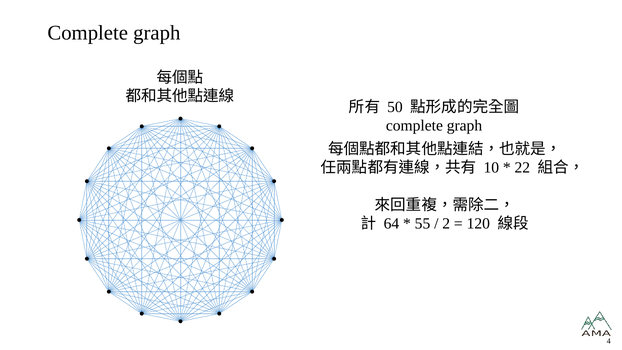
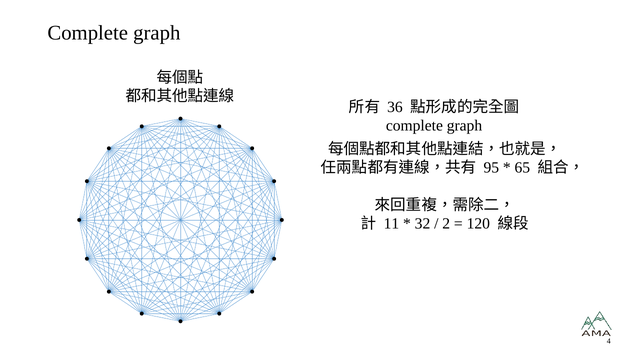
50: 50 -> 36 (395, 107)
10: 10 -> 95 (491, 168)
22: 22 -> 65 (522, 168)
64: 64 -> 11 (391, 223)
55: 55 -> 32 (423, 223)
